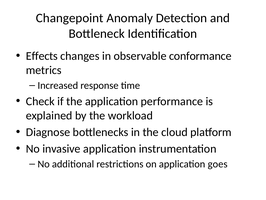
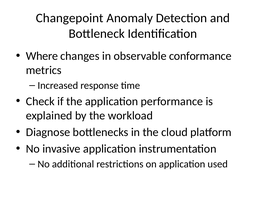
Effects: Effects -> Where (42, 56)
goes: goes -> used (218, 164)
